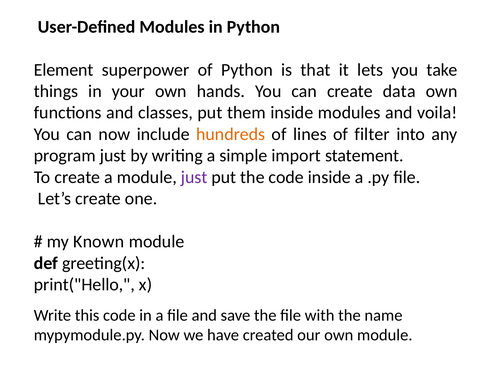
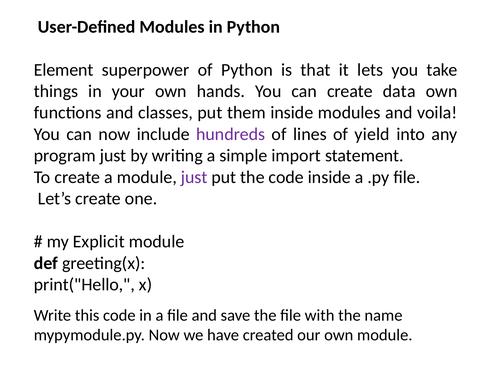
hundreds colour: orange -> purple (231, 134)
filter: filter -> yield (372, 134)
Known: Known -> Explicit (99, 242)
